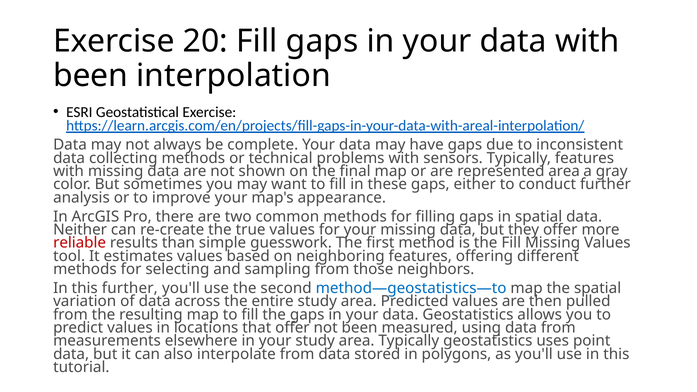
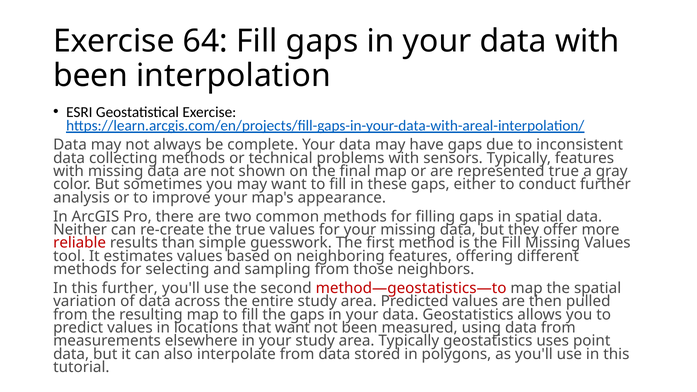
20: 20 -> 64 (205, 41)
represented area: area -> true (564, 171)
method—geostatistics—to colour: blue -> red (411, 288)
that offer: offer -> want (292, 328)
